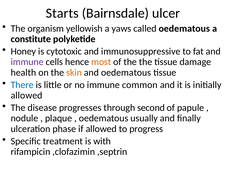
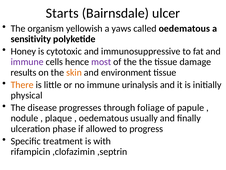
constitute: constitute -> sensitivity (31, 39)
most colour: orange -> purple (101, 62)
health: health -> results (24, 72)
and oedematous: oedematous -> environment (126, 72)
There colour: blue -> orange (22, 85)
common: common -> urinalysis (140, 85)
allowed: allowed -> physical (27, 95)
second: second -> foliage (151, 107)
